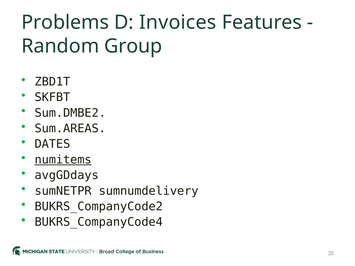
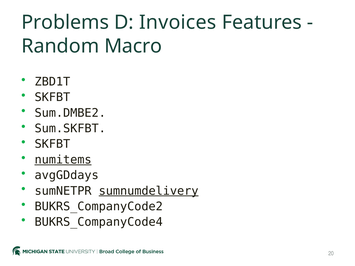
Group: Group -> Macro (133, 46)
Sum.AREAS: Sum.AREAS -> Sum.SKFBT (70, 129)
DATES: DATES -> SKFBT (52, 144)
sumnumdelivery underline: none -> present (149, 191)
